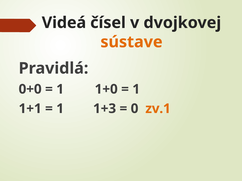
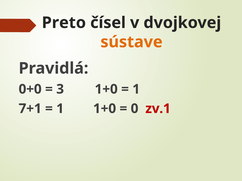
Videá: Videá -> Preto (64, 23)
1: 1 -> 3 (60, 89)
1+1: 1+1 -> 7+1 (30, 109)
1 1+3: 1+3 -> 1+0 (105, 109)
zv.1 colour: orange -> red (158, 109)
